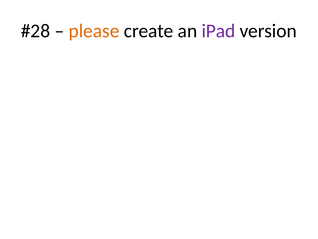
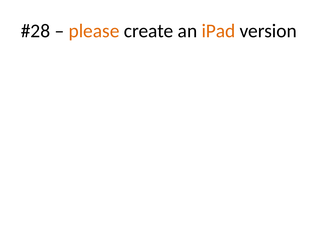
iPad colour: purple -> orange (218, 31)
